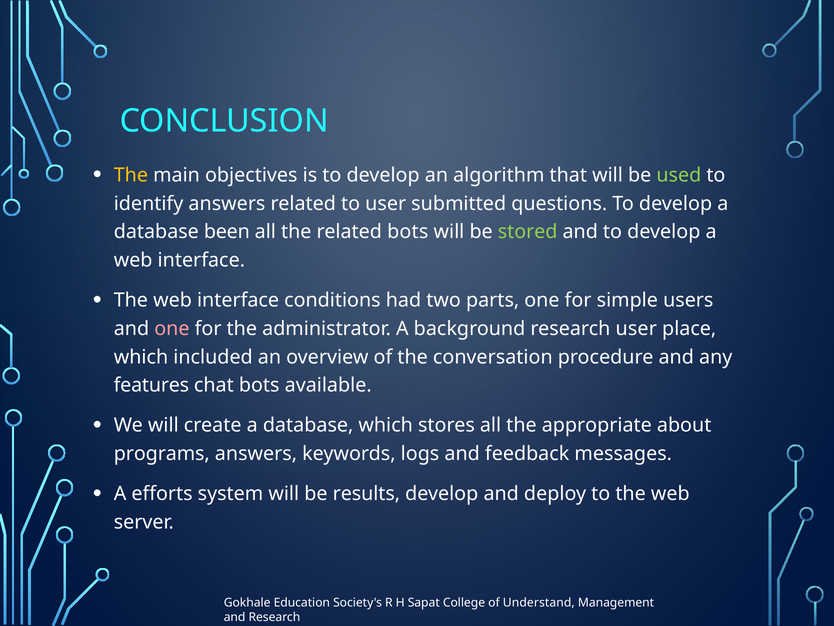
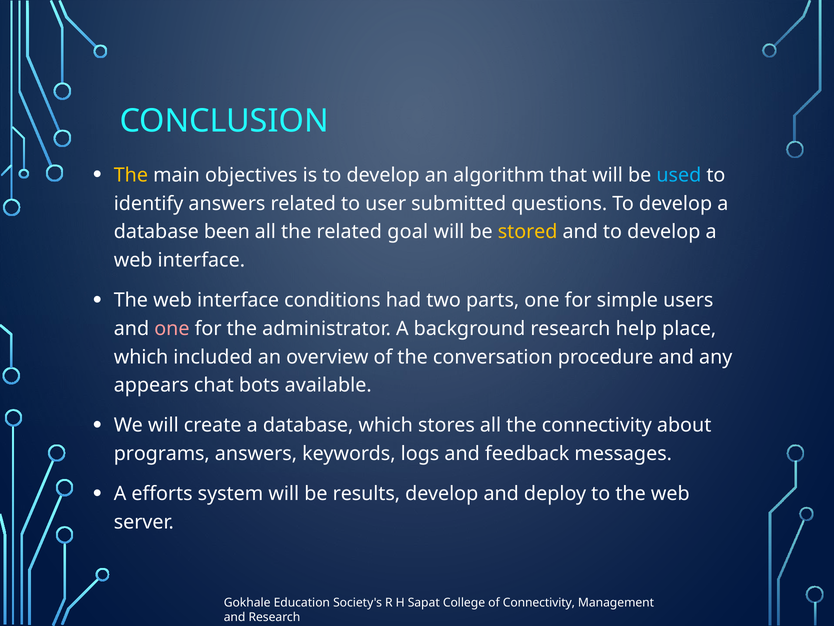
used colour: light green -> light blue (679, 175)
related bots: bots -> goal (408, 232)
stored colour: light green -> yellow (528, 232)
research user: user -> help (636, 328)
features: features -> appears (151, 385)
the appropriate: appropriate -> connectivity (597, 425)
of Understand: Understand -> Connectivity (539, 602)
